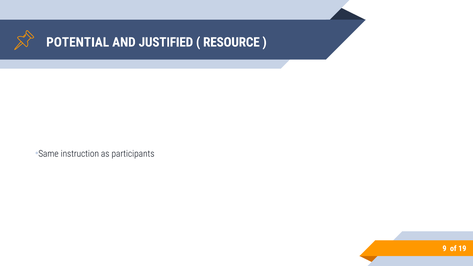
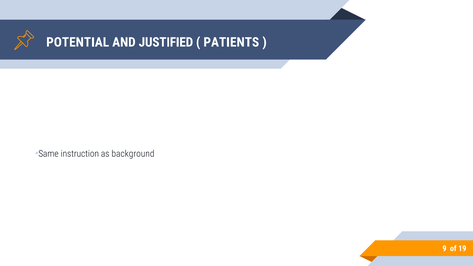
RESOURCE: RESOURCE -> PATIENTS (231, 42)
participants: participants -> background (133, 154)
